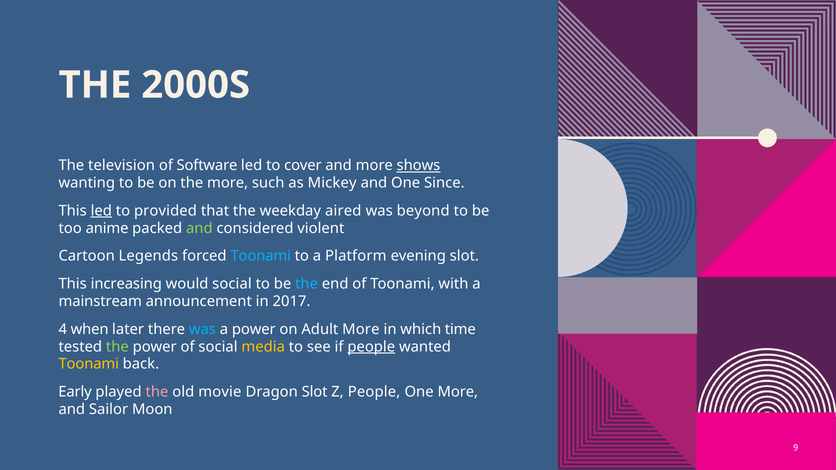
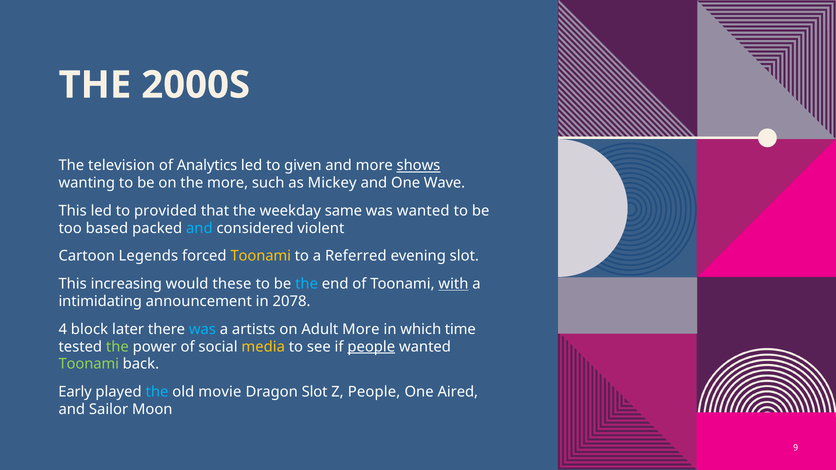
Software: Software -> Analytics (207, 166)
cover: cover -> given (303, 166)
Since: Since -> Wave (444, 183)
led underline: present -> none (101, 211)
aired: aired -> same (343, 211)
was beyond: beyond -> wanted (423, 211)
anime: anime -> based (107, 228)
and colour: light green -> light blue (199, 228)
Toonami colour: light blue -> yellow (261, 256)
Platform: Platform -> Referred (356, 256)
would social: social -> these (232, 284)
with underline: none -> present (453, 284)
mainstream: mainstream -> intimidating (100, 301)
2017: 2017 -> 2078 (292, 301)
when: when -> block (90, 329)
a power: power -> artists (254, 329)
Toonami colour: yellow -> light green (89, 364)
the colour: pink -> light blue (157, 392)
One More: More -> Aired (458, 392)
